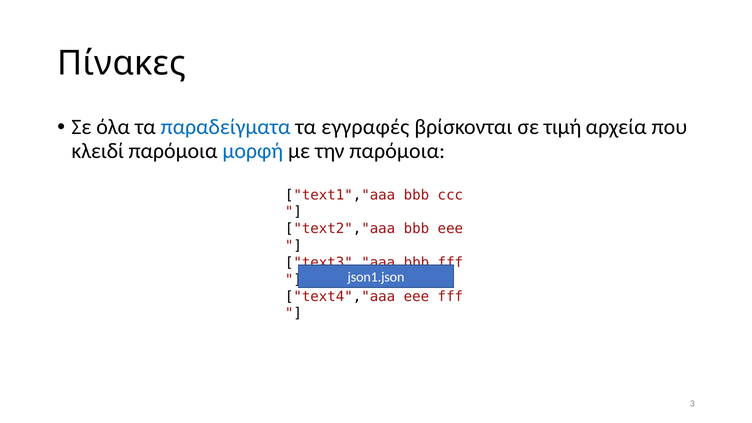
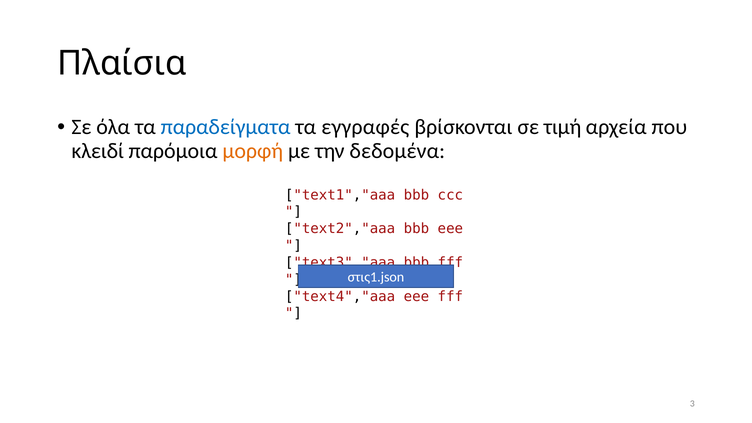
Πίνακες: Πίνακες -> Πλαίσια (122, 63)
μορφή colour: blue -> orange (253, 151)
την παρόμοια: παρόμοια -> δεδομένα (397, 151)
json1.json: json1.json -> στις1.json (376, 277)
